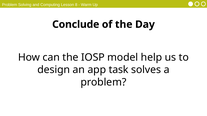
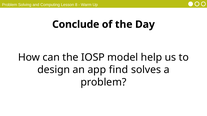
task: task -> find (119, 70)
